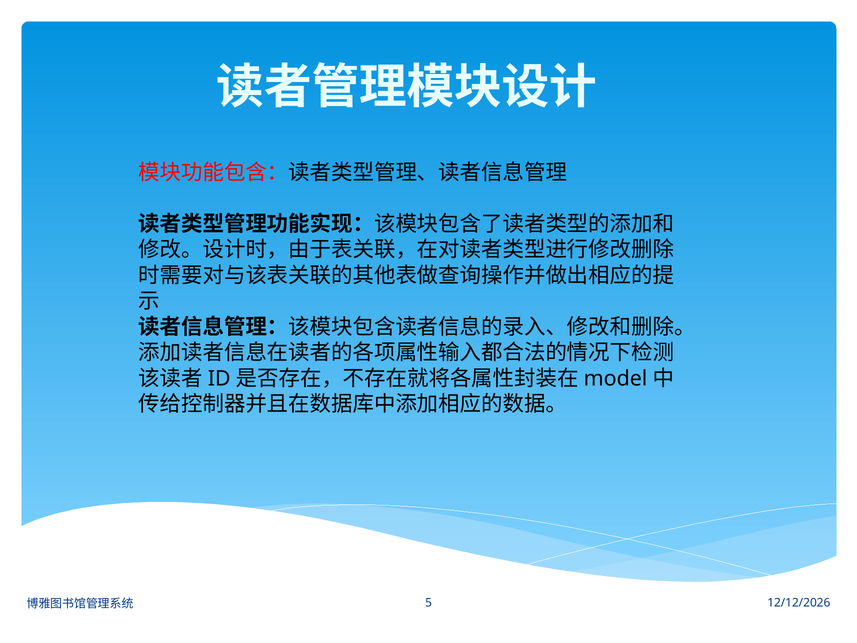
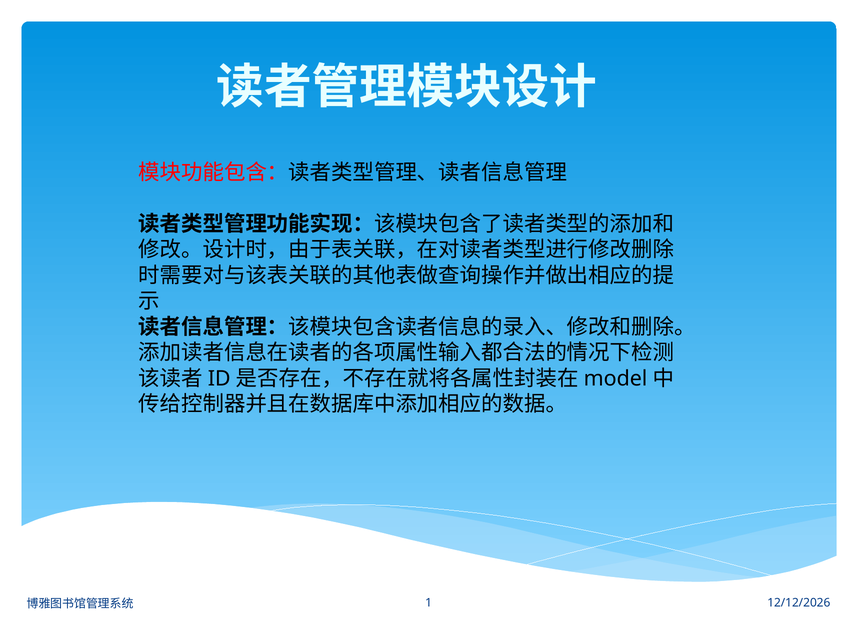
5: 5 -> 1 (429, 603)
